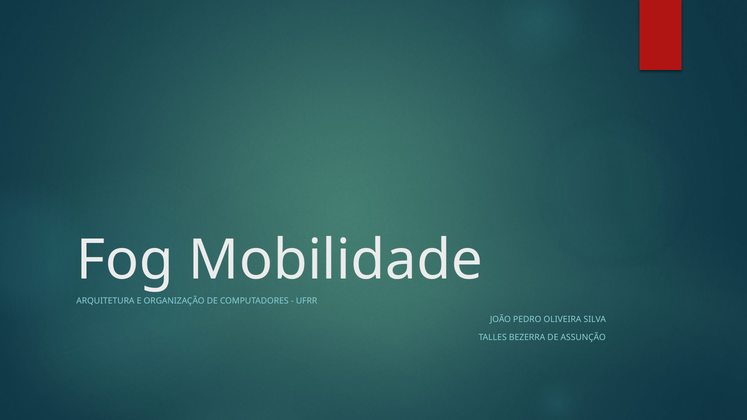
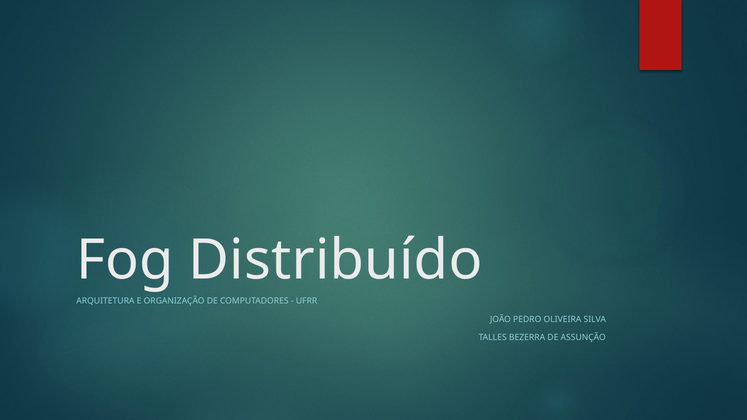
Mobilidade: Mobilidade -> Distribuído (335, 260)
